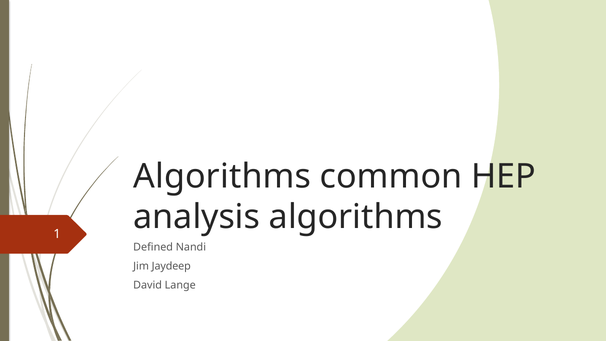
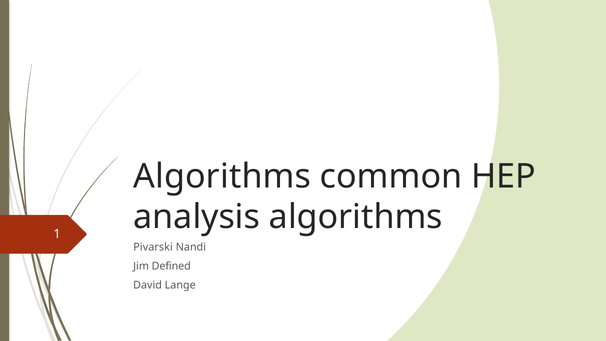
Defined: Defined -> Pivarski (153, 247)
Jaydeep: Jaydeep -> Defined (171, 266)
